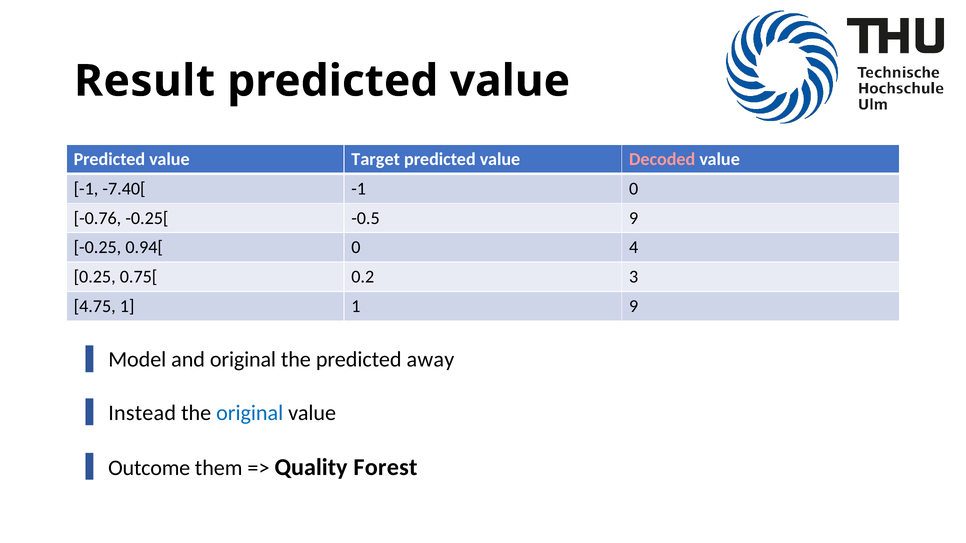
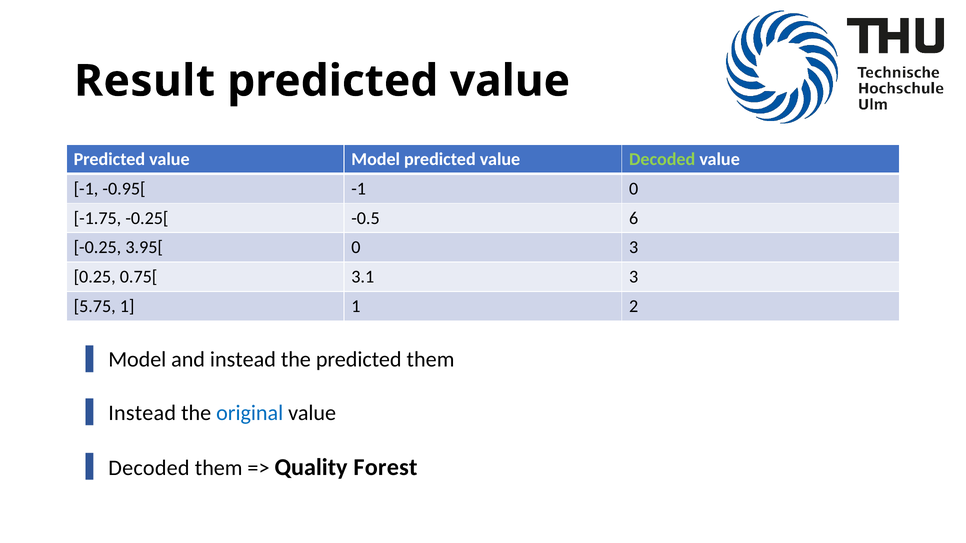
value Target: Target -> Model (376, 160)
Decoded colour: pink -> light green (662, 160)
-7.40[: -7.40[ -> -0.95[ (124, 189)
-0.76: -0.76 -> -1.75 (97, 218)
-0.5 9: 9 -> 6 (634, 218)
0.94[: 0.94[ -> 3.95[ (144, 248)
0 4: 4 -> 3 (634, 248)
0.2: 0.2 -> 3.1 (363, 277)
4.75: 4.75 -> 5.75 (95, 306)
1 9: 9 -> 2 (634, 306)
and original: original -> instead (243, 360)
predicted away: away -> them (430, 360)
Outcome: Outcome -> Decoded (149, 468)
